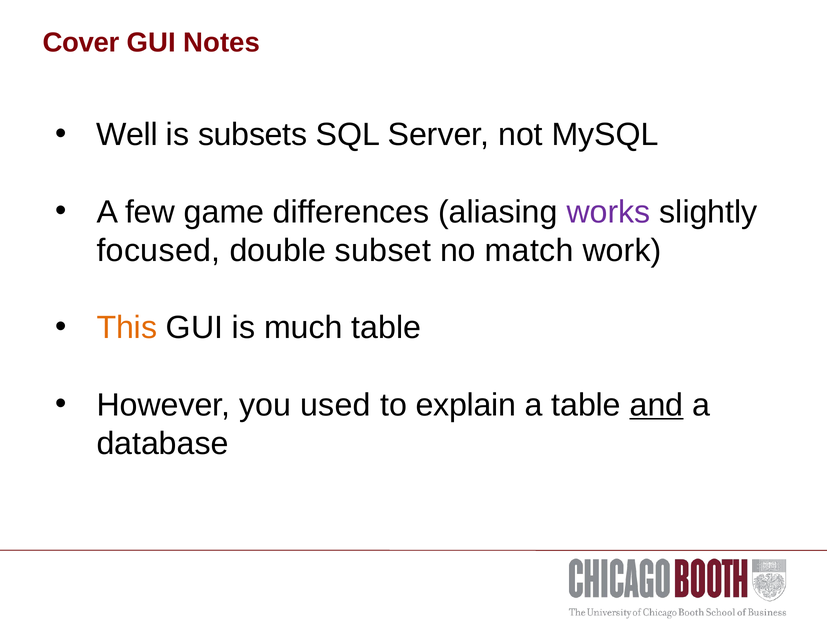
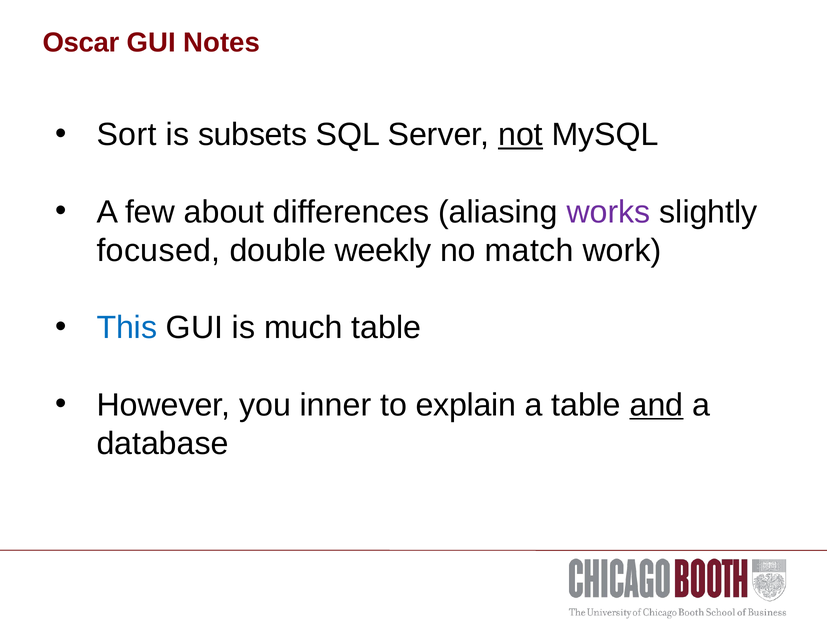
Cover: Cover -> Oscar (81, 43)
Well: Well -> Sort (127, 135)
not underline: none -> present (520, 135)
game: game -> about (224, 212)
subset: subset -> weekly (383, 251)
This colour: orange -> blue (127, 328)
used: used -> inner (336, 405)
